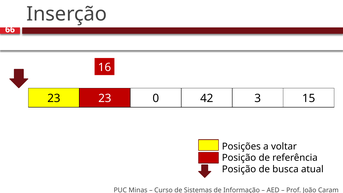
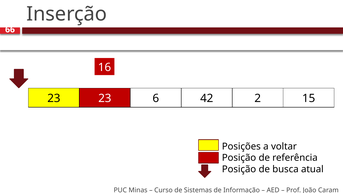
0: 0 -> 6 (156, 98)
3: 3 -> 2 (258, 98)
